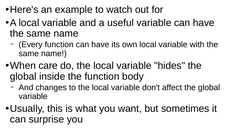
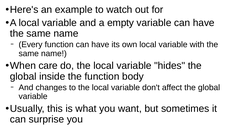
useful: useful -> empty (121, 23)
